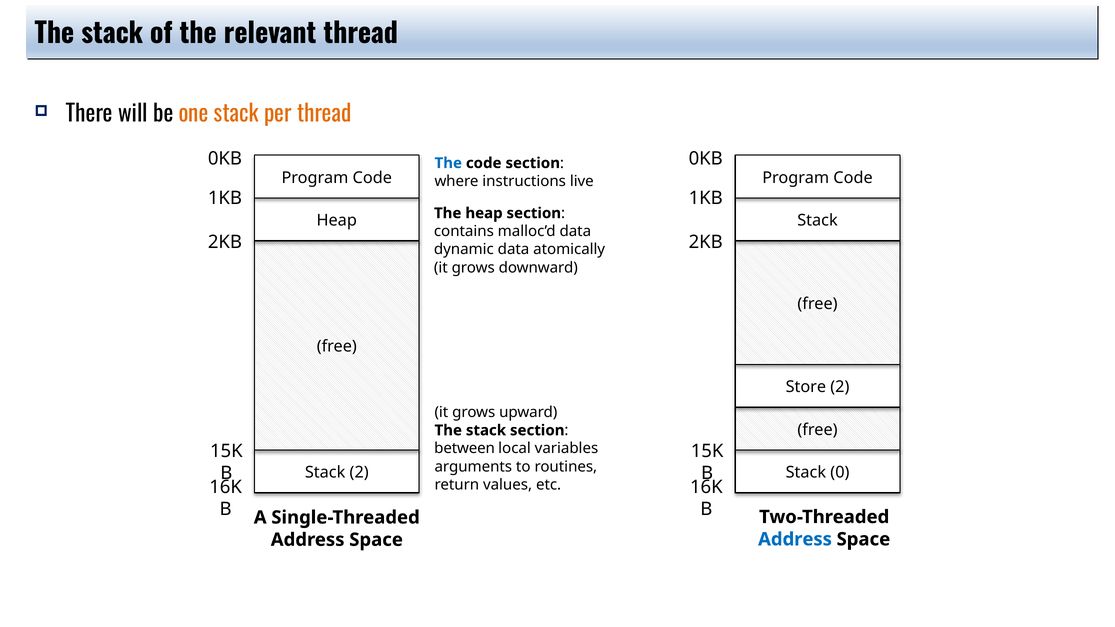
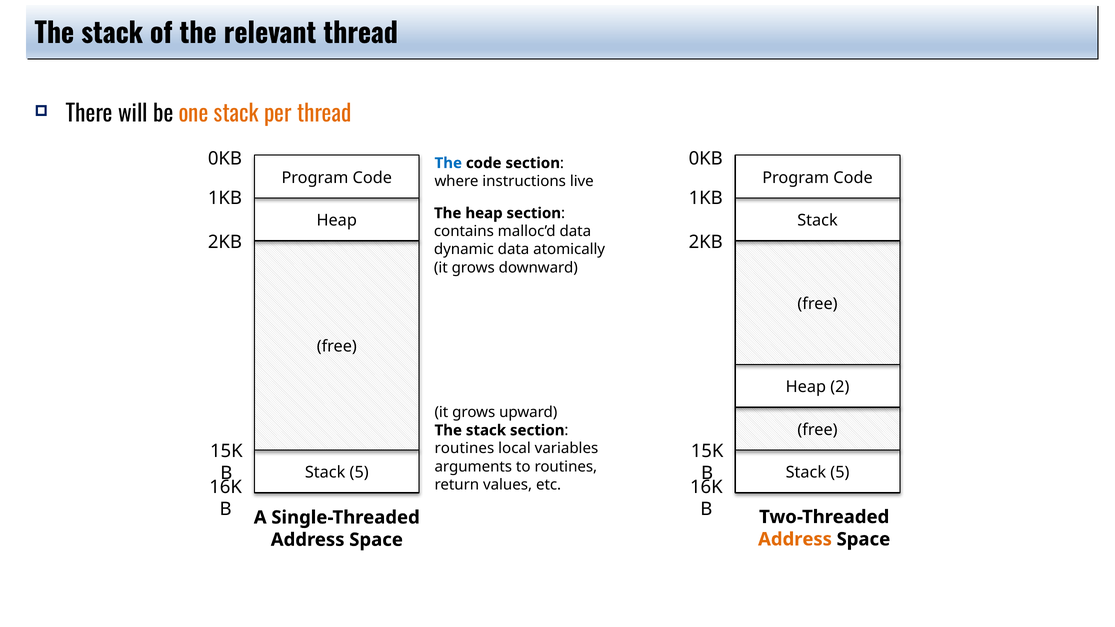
Store: Store -> Heap (806, 387)
between: between -> routines (464, 449)
2: 2 -> 5 (359, 473)
0: 0 -> 5 (840, 473)
Address colour: blue -> orange (795, 539)
